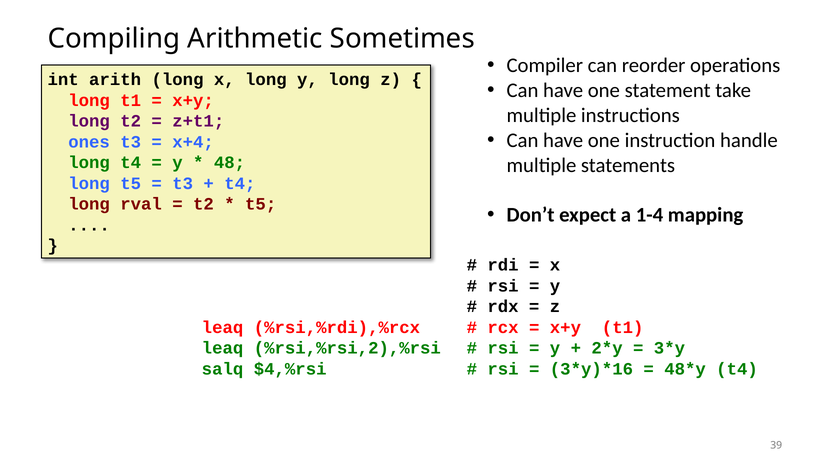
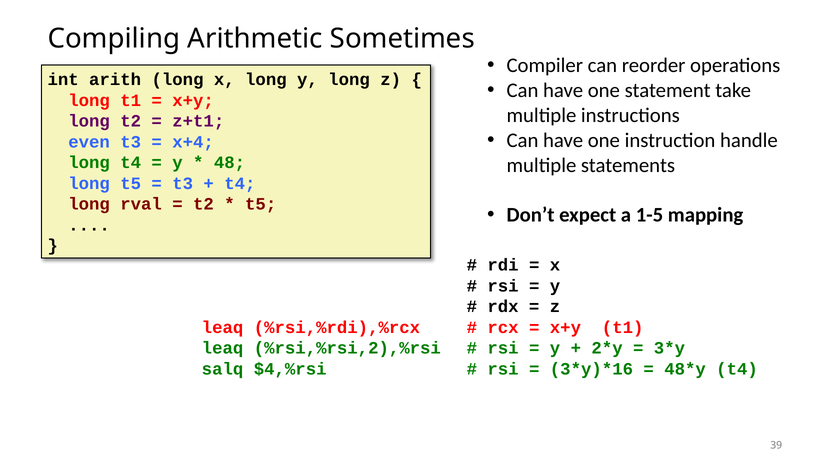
ones: ones -> even (89, 142)
1-4: 1-4 -> 1-5 (650, 215)
